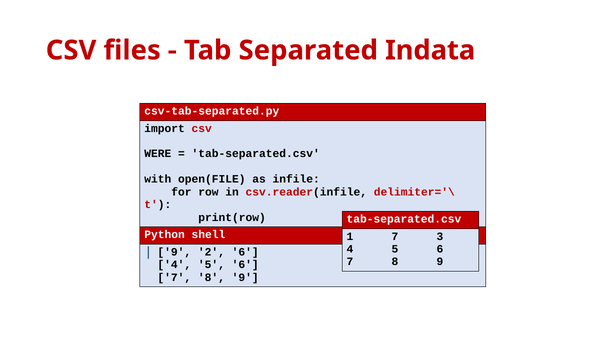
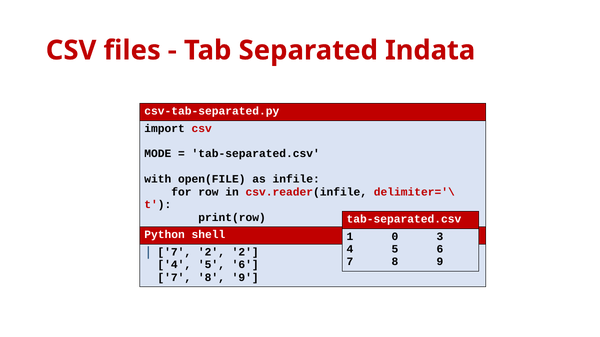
WERE: WERE -> MODE (158, 154)
1 7: 7 -> 0 (395, 237)
9: 9 -> 7 (174, 252)
2 6: 6 -> 2 (245, 252)
